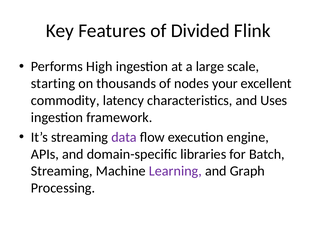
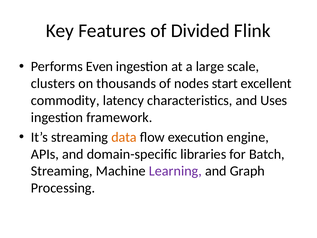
High: High -> Even (99, 67)
starting: starting -> clusters (53, 83)
your: your -> start (225, 83)
data colour: purple -> orange (124, 137)
